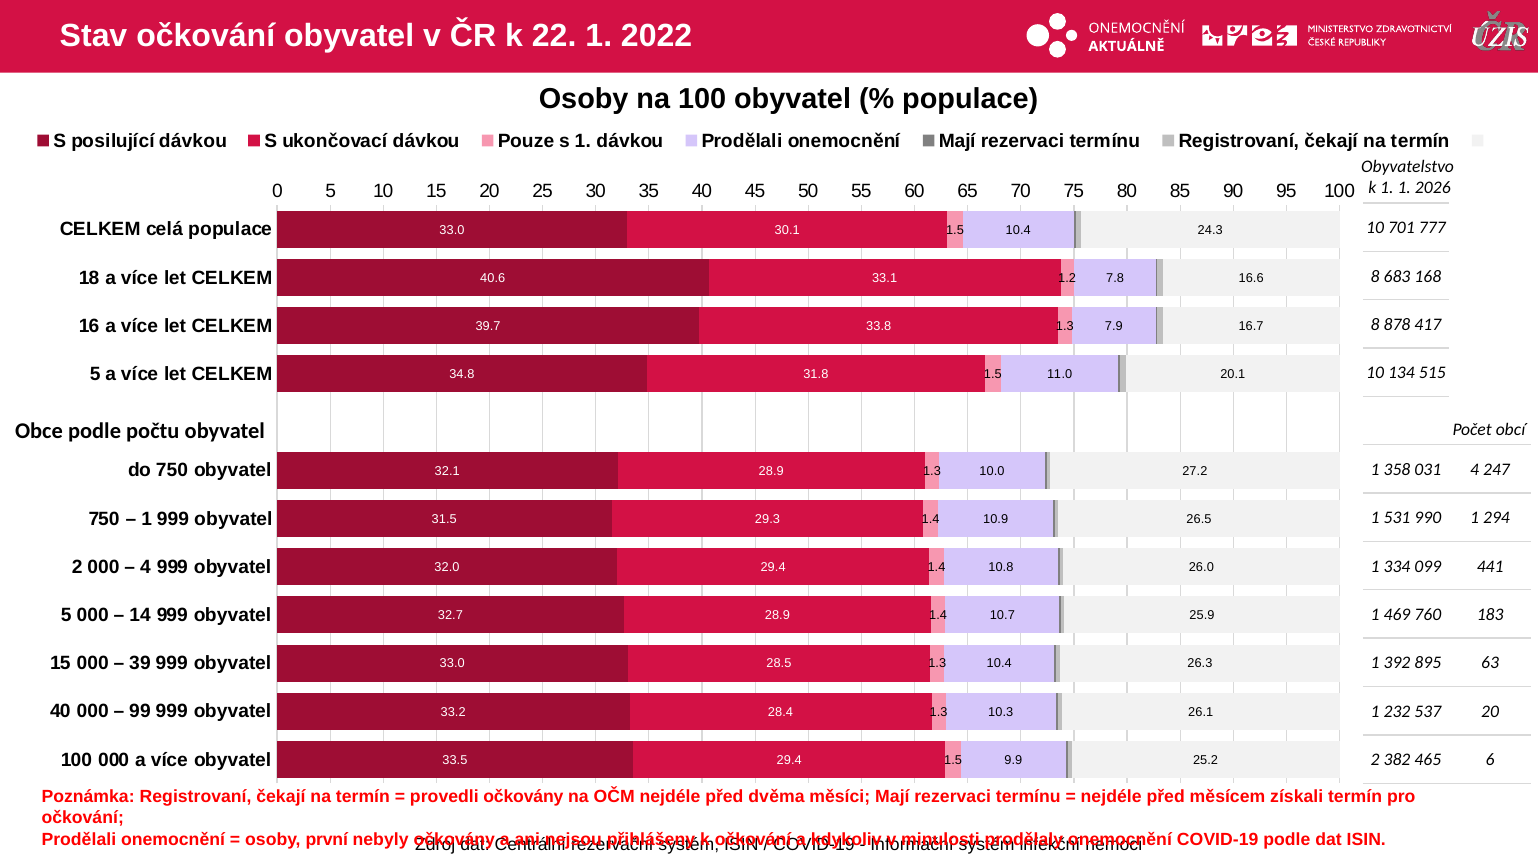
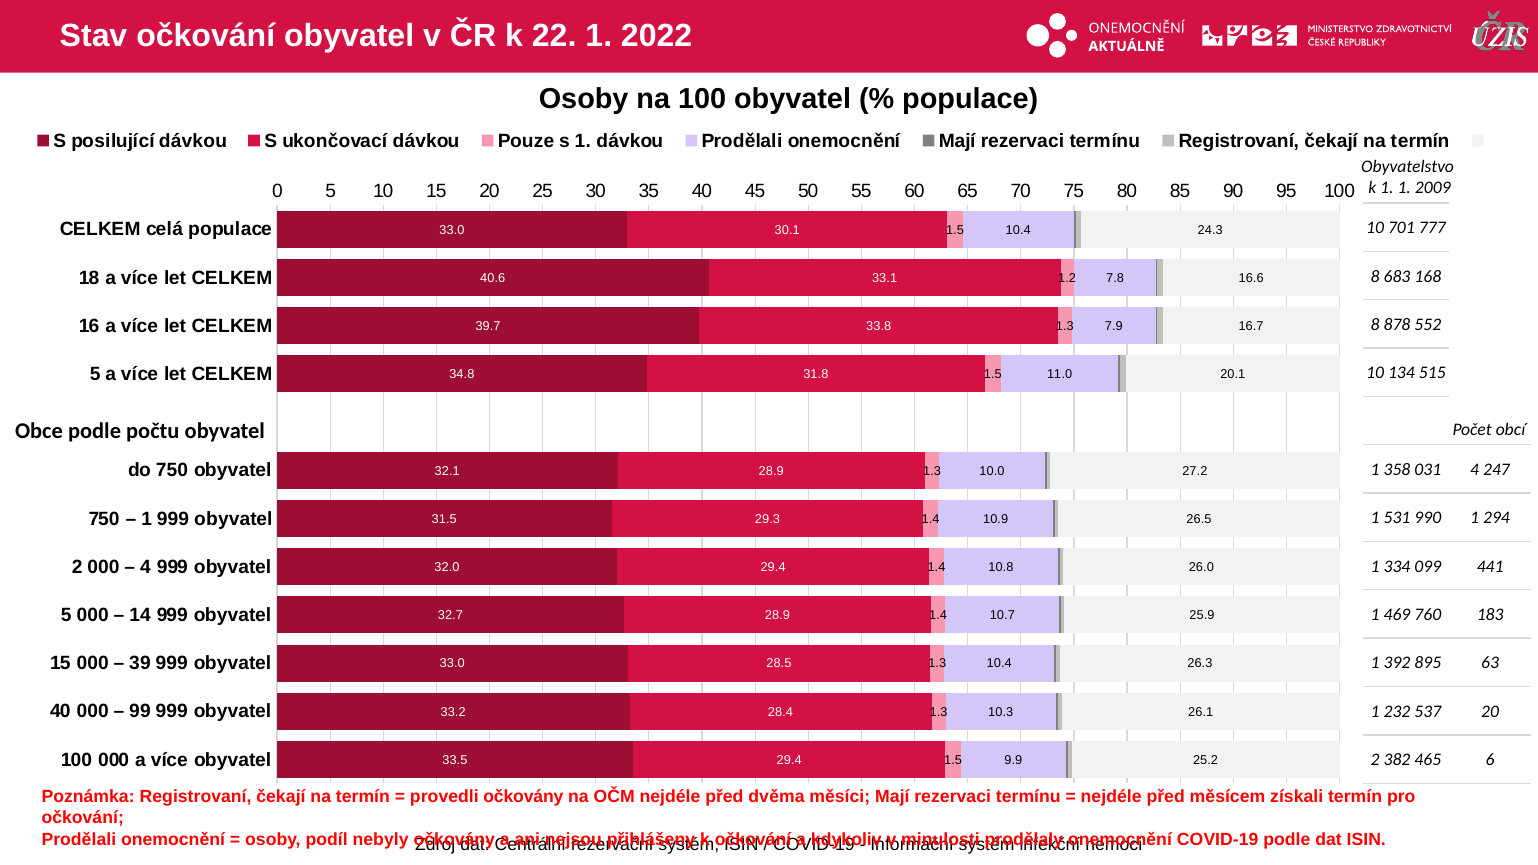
2026: 2026 -> 2009 (1433, 188)
417: 417 -> 552 (1428, 325)
první: první -> podíl (327, 839)
